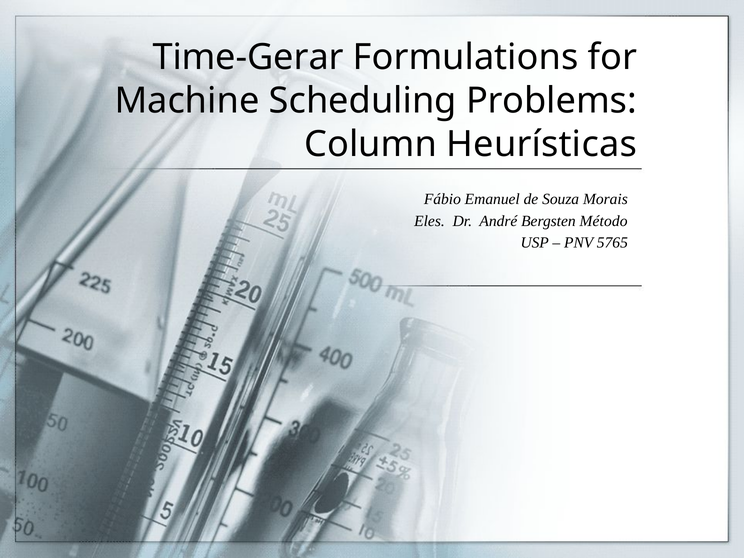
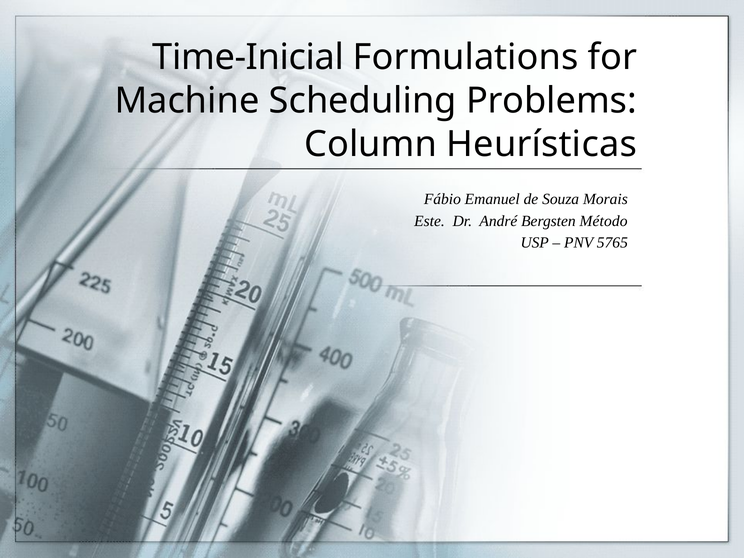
Time-Gerar: Time-Gerar -> Time-Inicial (248, 57)
Eles: Eles -> Este (430, 221)
